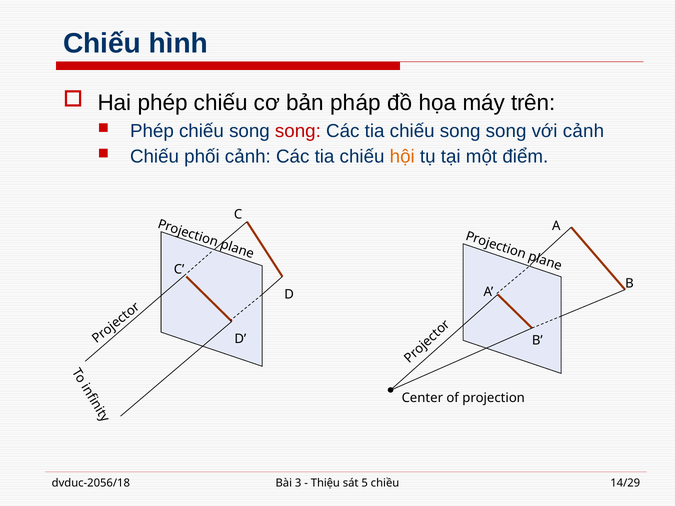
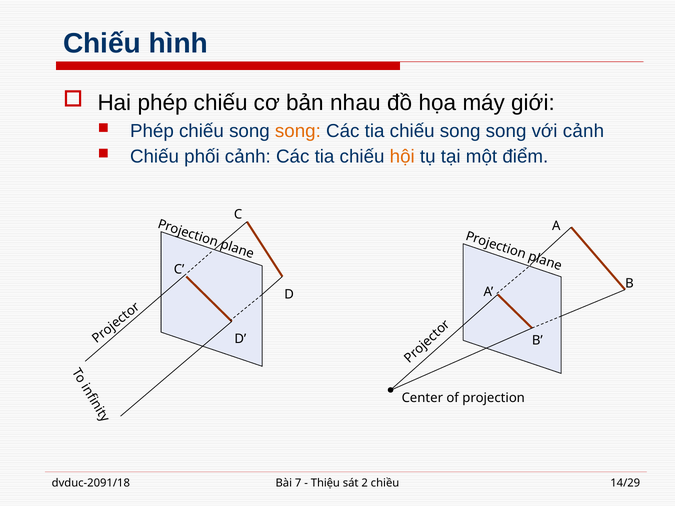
pháp: pháp -> nhau (355, 103)
trên: trên -> giới (533, 103)
song colour: red -> orange (298, 131)
dvduc-2056/18: dvduc-2056/18 -> dvduc-2091/18 (91, 483)
3: 3 -> 7 (298, 483)
5: 5 -> 2 (365, 483)
